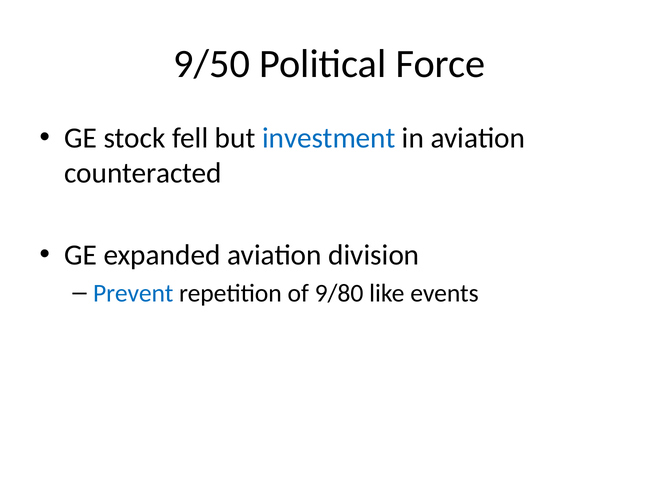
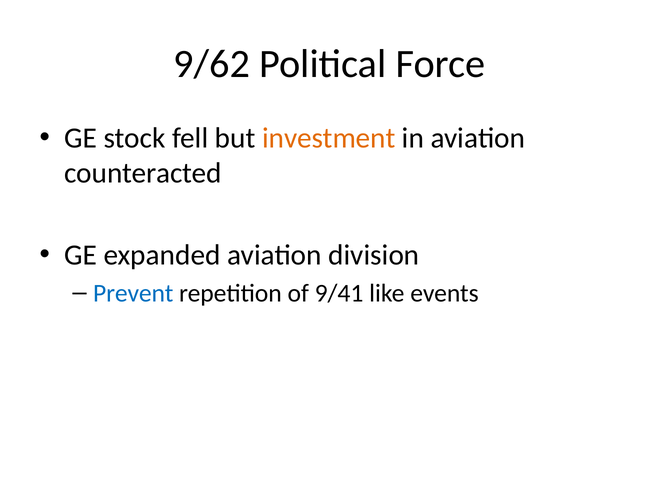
9/50: 9/50 -> 9/62 (212, 64)
investment colour: blue -> orange (329, 138)
9/80: 9/80 -> 9/41 (339, 293)
